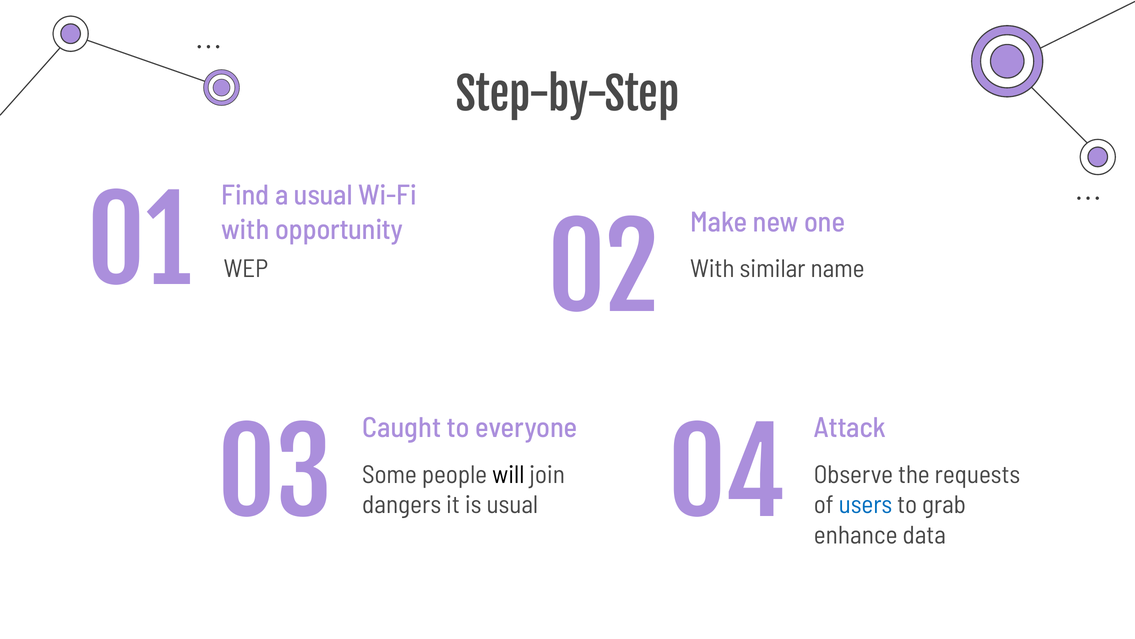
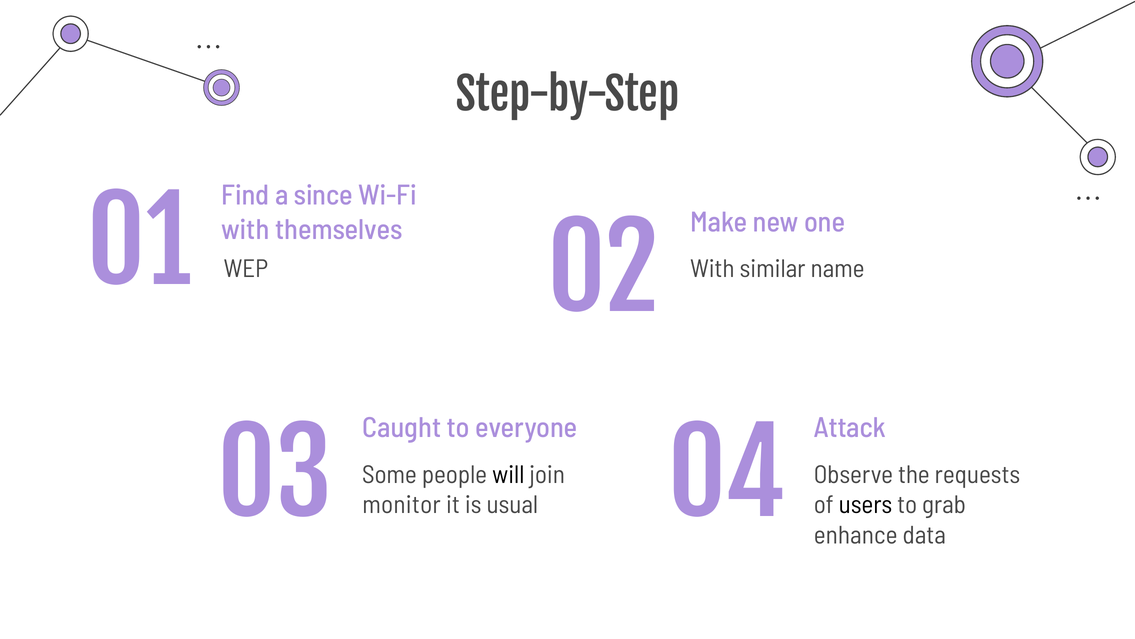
a usual: usual -> since (323, 195)
opportunity: opportunity -> themselves (339, 229)
dangers: dangers -> monitor (402, 505)
users colour: blue -> black (866, 505)
